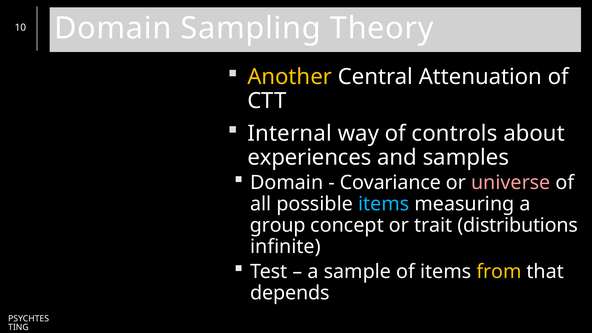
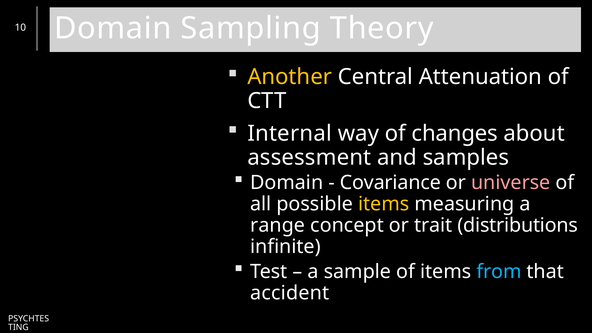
controls: controls -> changes (455, 134)
experiences: experiences -> assessment (309, 158)
items colour: light blue -> yellow (384, 204)
group: group -> range (278, 225)
from colour: yellow -> light blue (499, 272)
depends: depends -> accident (290, 293)
